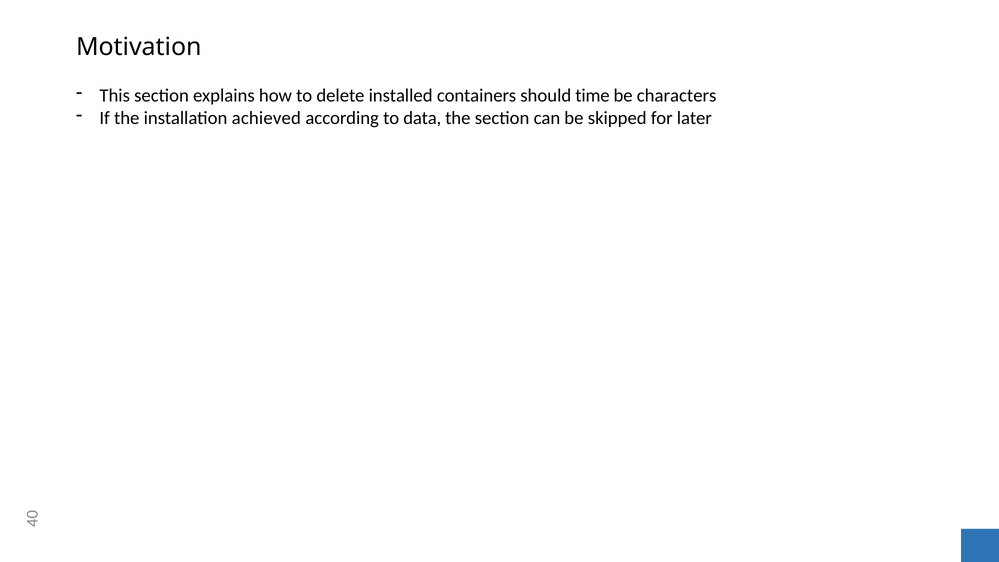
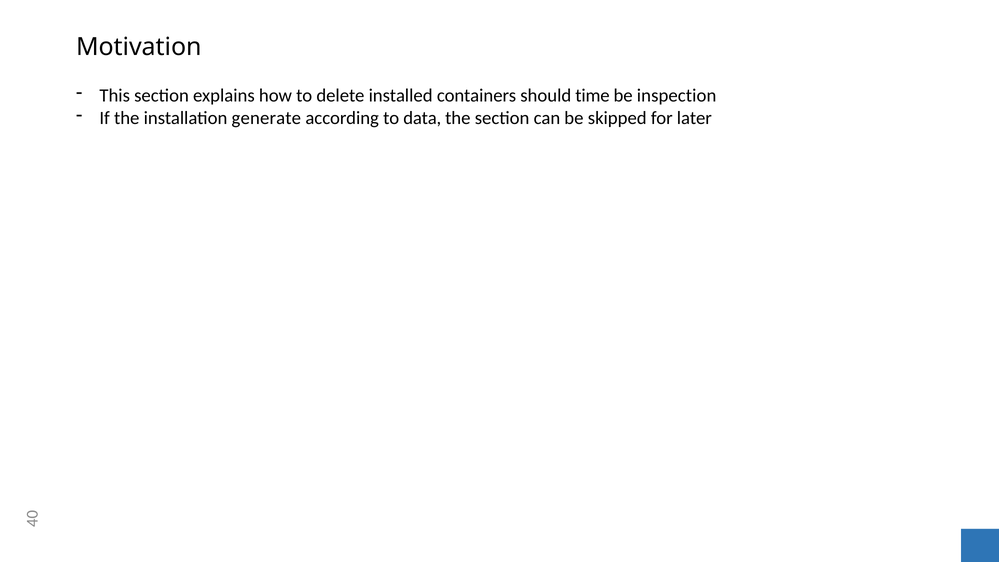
characters: characters -> inspection (677, 95)
achieved: achieved -> generate (266, 118)
